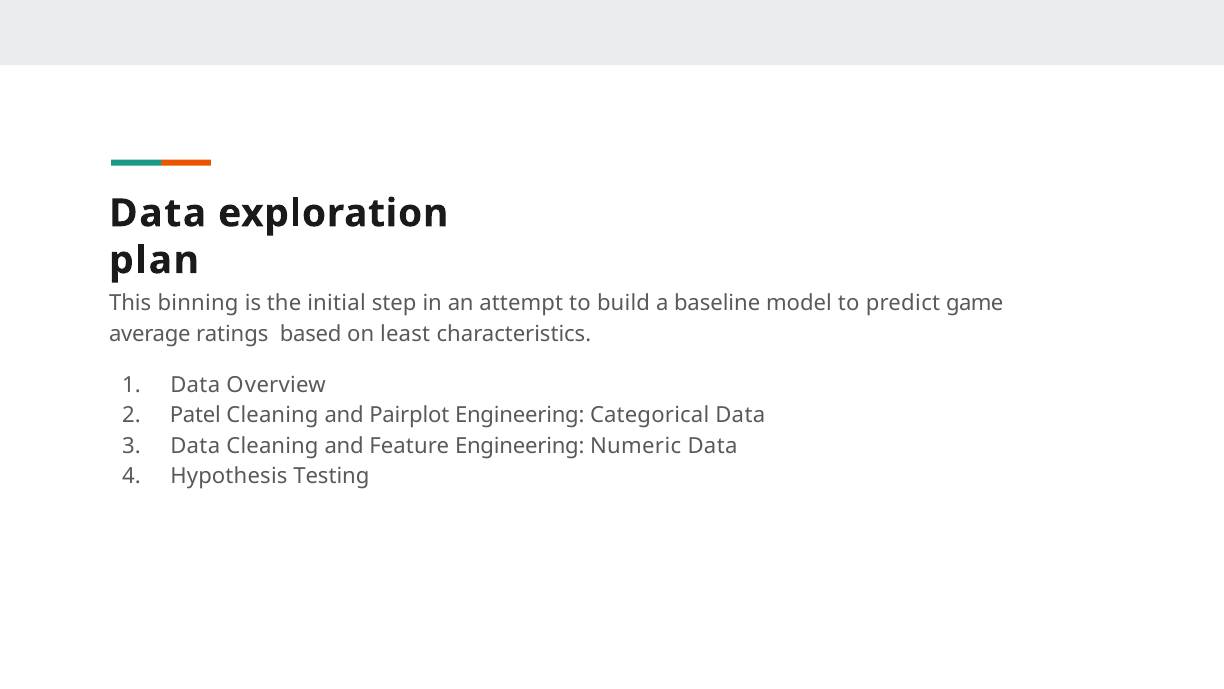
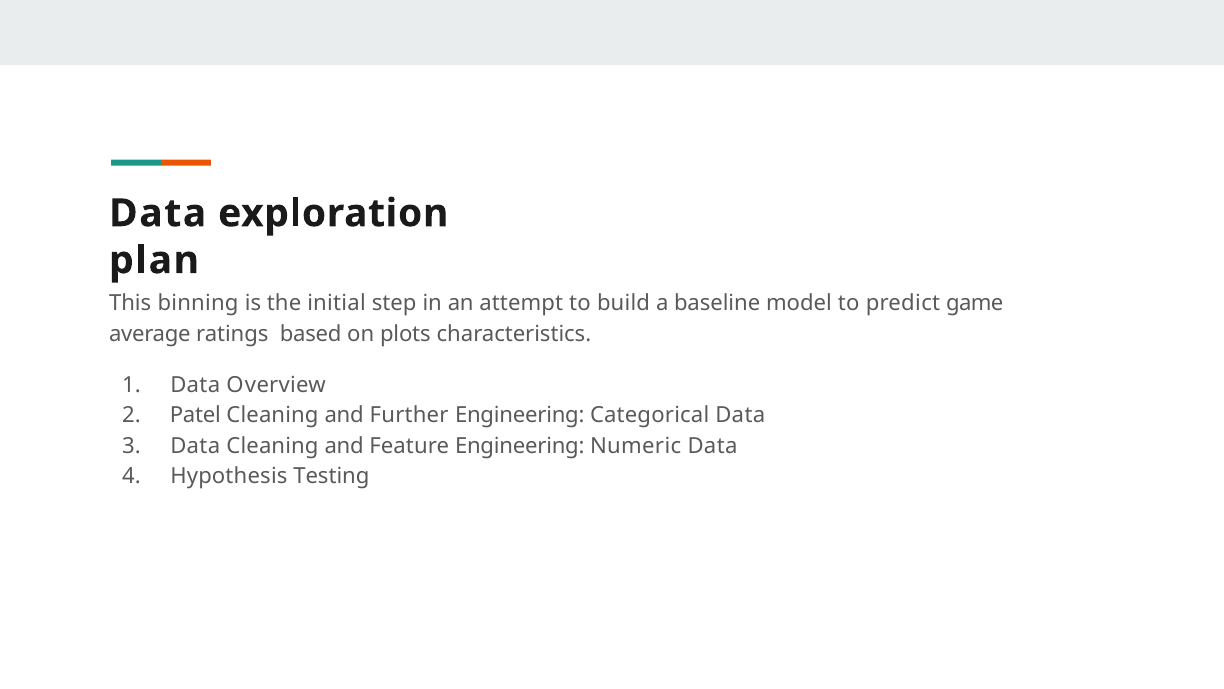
least: least -> plots (405, 334)
Pairplot: Pairplot -> Further (409, 415)
